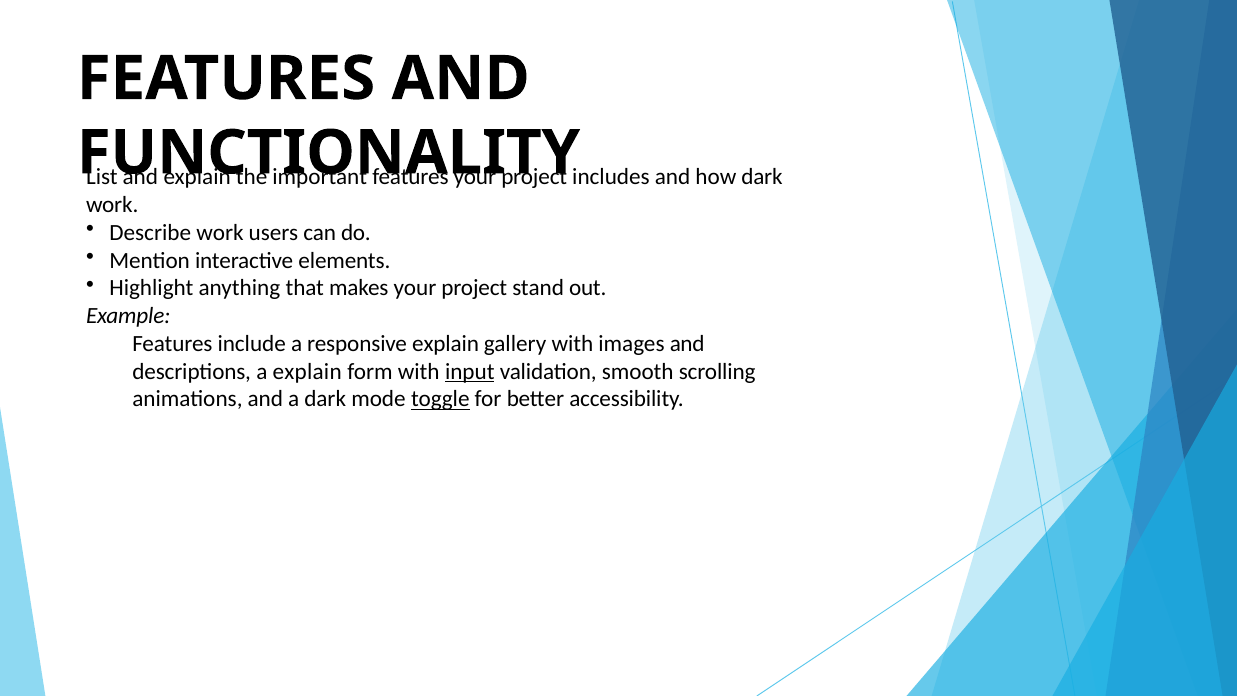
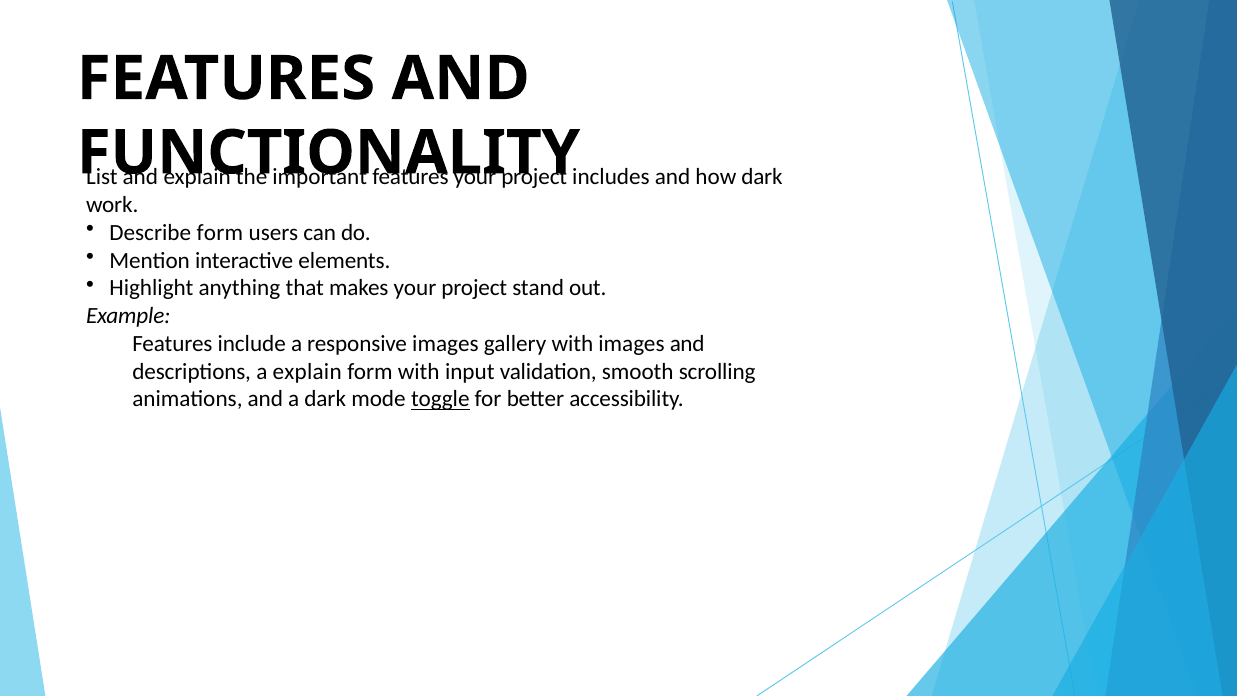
Describe work: work -> form (220, 233)
responsive explain: explain -> images (445, 343)
input underline: present -> none (470, 371)
